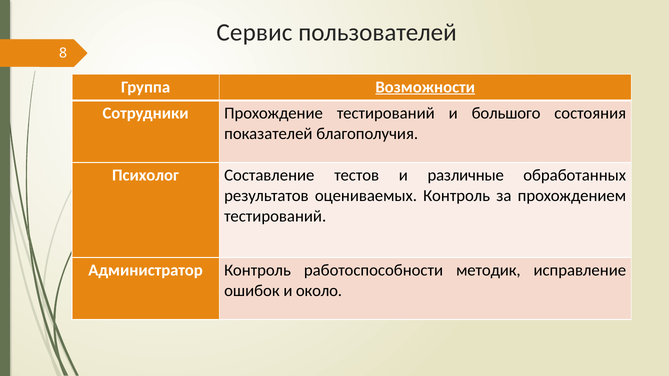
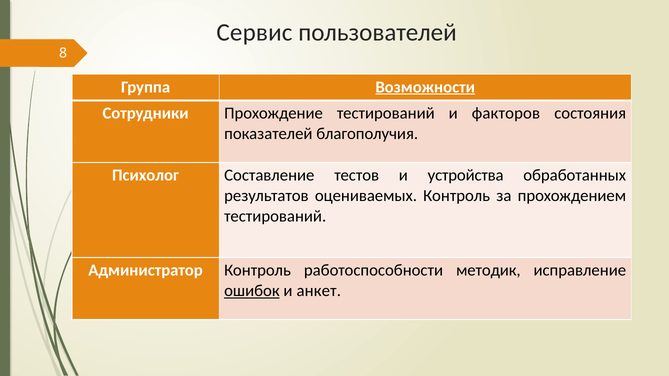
большого: большого -> факторов (506, 113)
различные: различные -> устройства (466, 175)
ошибок underline: none -> present (252, 291)
около: около -> анкет (319, 291)
